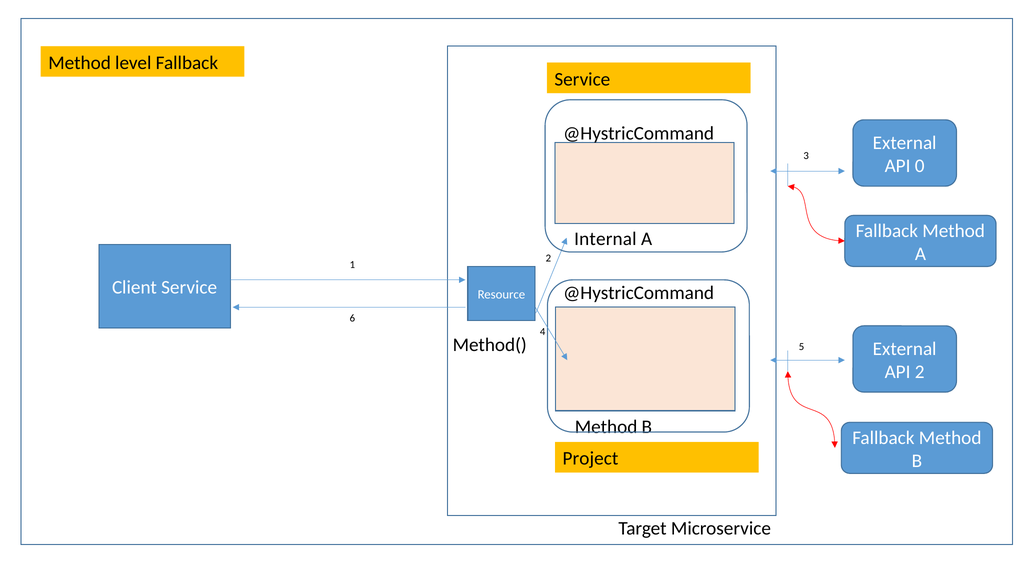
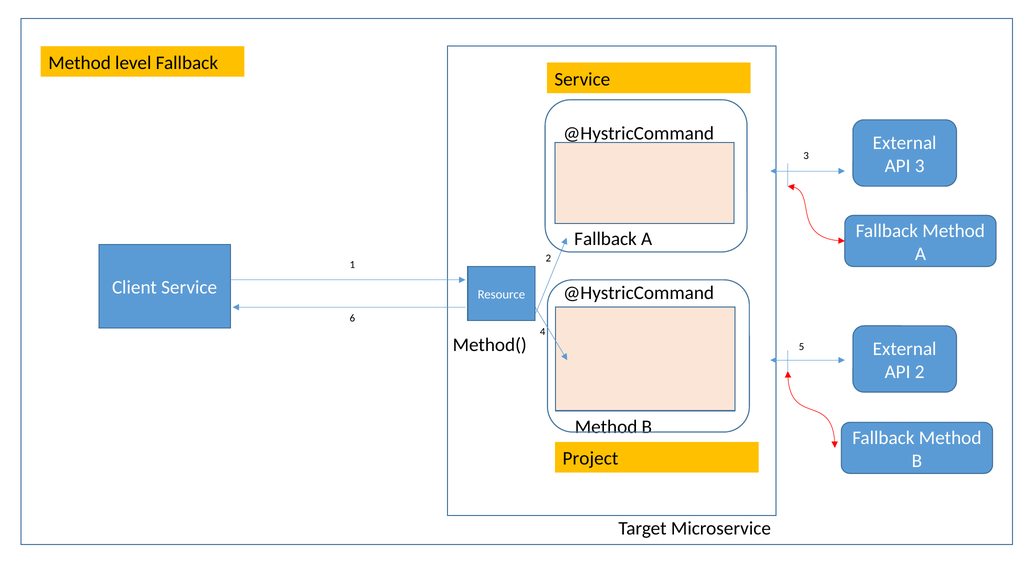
API 0: 0 -> 3 (920, 166)
Internal: Internal -> Fallback (606, 239)
